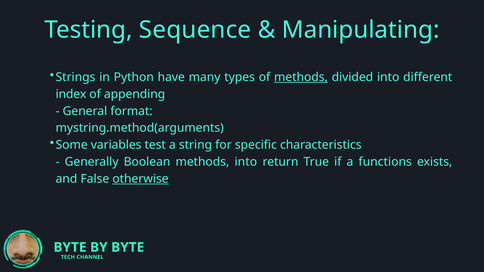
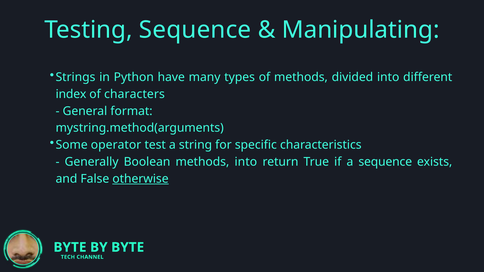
methods underline: present -> none (301, 77)
appending: appending -> characters (134, 94)
variables: variables -> operator (116, 145)
a functions: functions -> sequence (385, 162)
